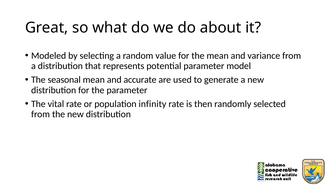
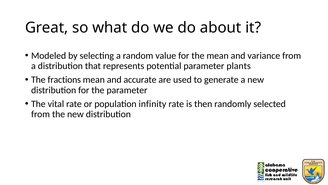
model: model -> plants (239, 66)
seasonal: seasonal -> fractions (64, 80)
